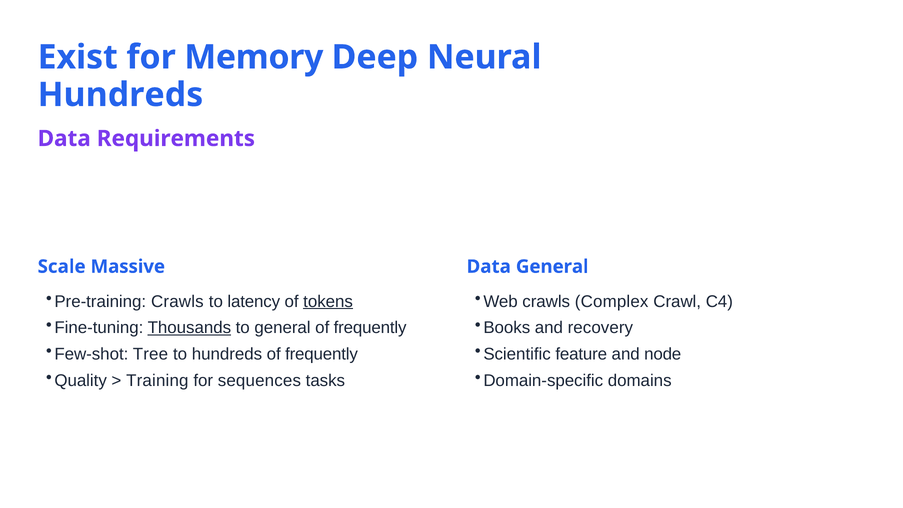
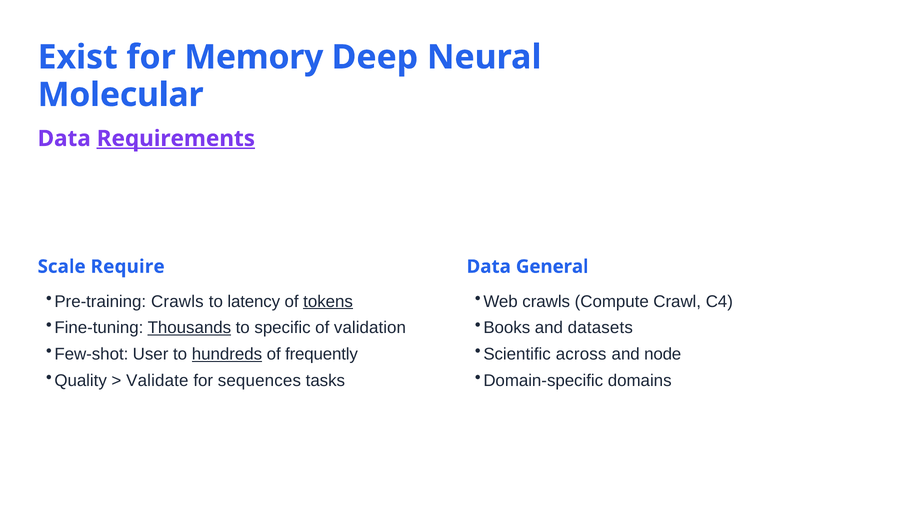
Hundreds: Hundreds -> Molecular (121, 95)
Requirements underline: none -> present (176, 139)
Massive: Massive -> Require (128, 267)
Complex: Complex -> Compute (612, 301)
to general: general -> specific (283, 328)
frequently: frequently -> validation (370, 328)
recovery: recovery -> datasets (600, 328)
Tree: Tree -> User (151, 354)
hundreds underline: none -> present (227, 354)
feature: feature -> across (581, 354)
Training: Training -> Validate (157, 380)
